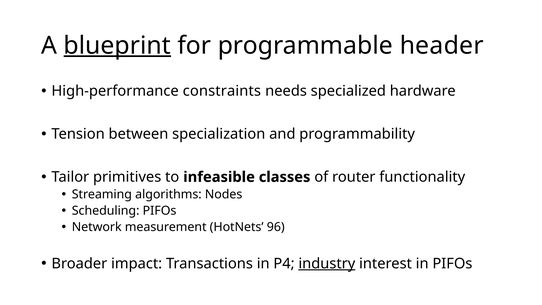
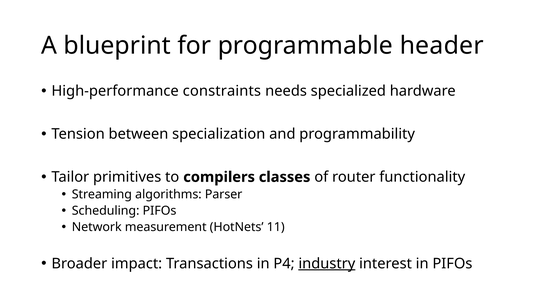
blueprint underline: present -> none (117, 46)
infeasible: infeasible -> compilers (219, 177)
Nodes: Nodes -> Parser (224, 194)
96: 96 -> 11 (276, 227)
